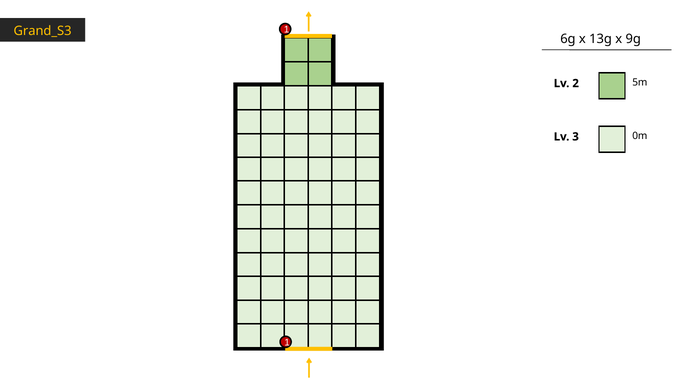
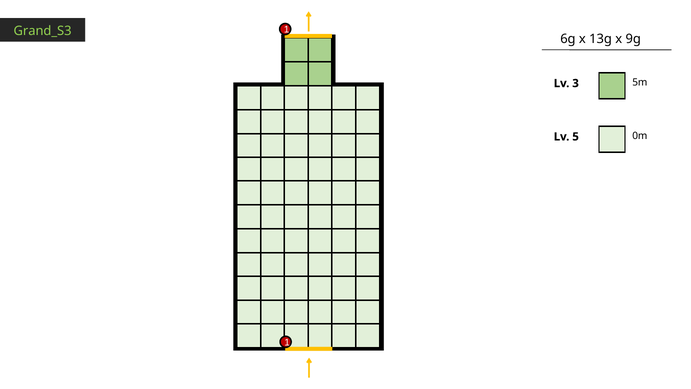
Grand_S3 colour: yellow -> light green (43, 31)
2: 2 -> 3 (576, 83)
3: 3 -> 5 (576, 137)
